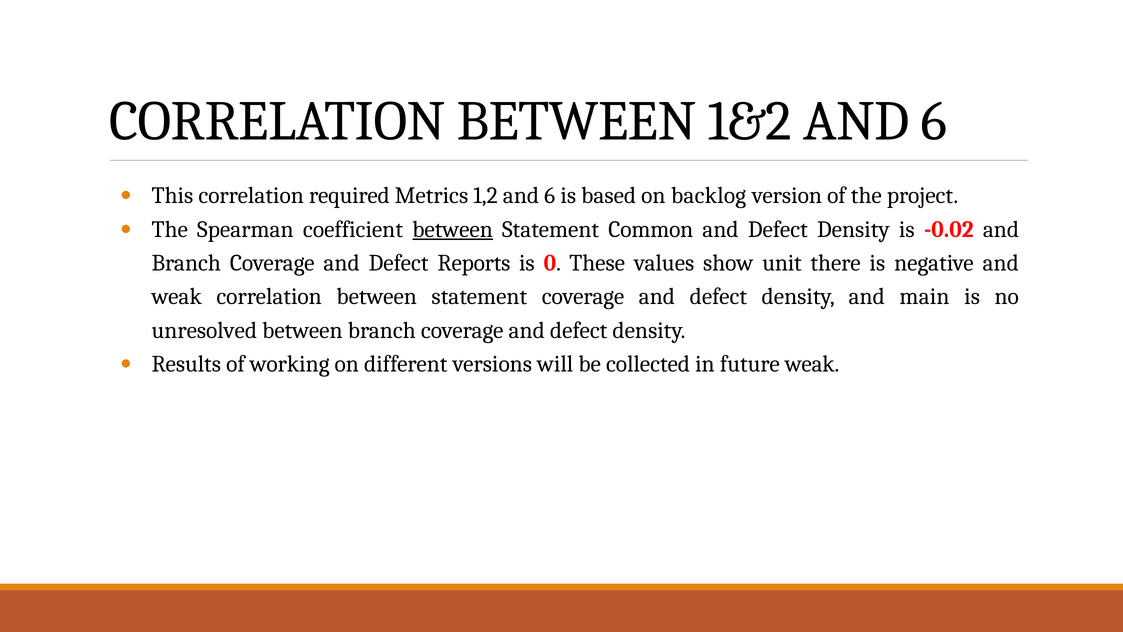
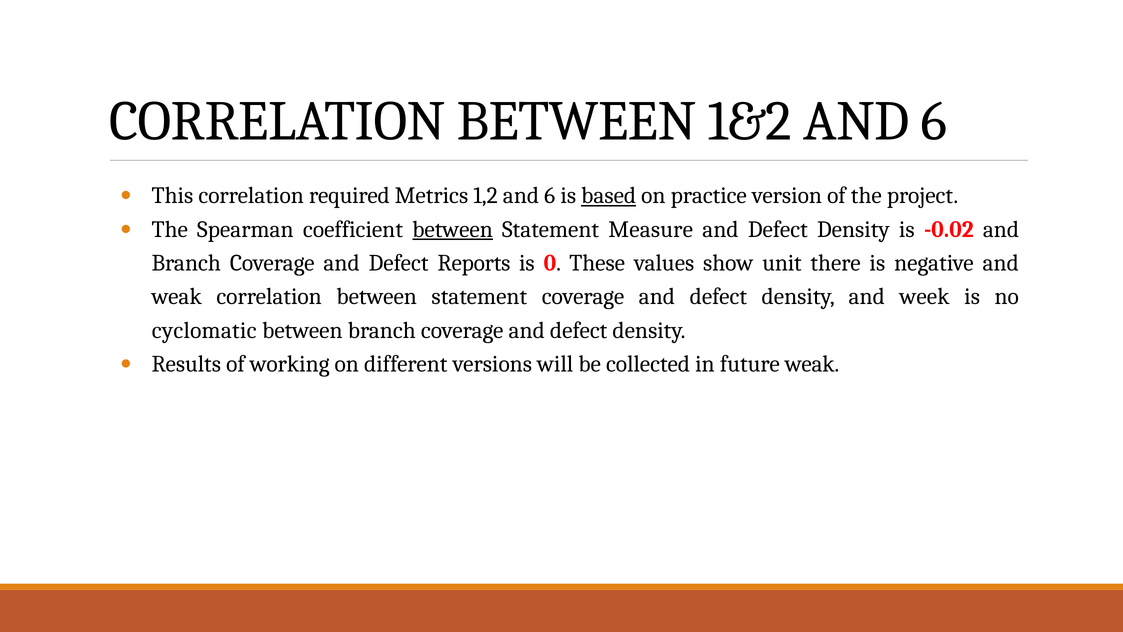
based underline: none -> present (609, 196)
backlog: backlog -> practice (709, 196)
Common: Common -> Measure (651, 229)
main: main -> week (925, 297)
unresolved: unresolved -> cyclomatic (204, 330)
